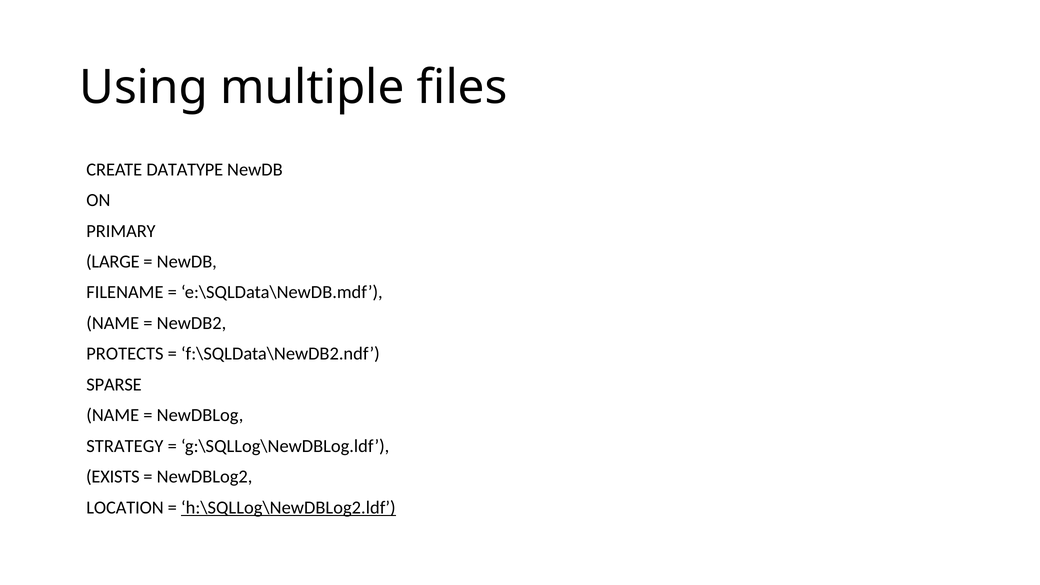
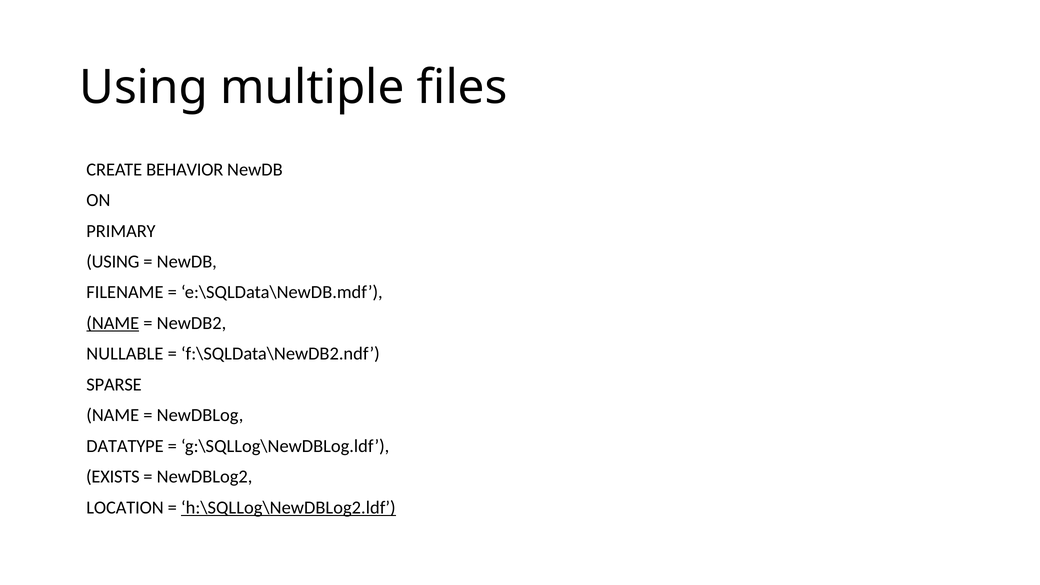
DATATYPE: DATATYPE -> BEHAVIOR (185, 169)
LARGE: LARGE -> USING (113, 262)
NAME underline: none -> present (113, 323)
PROTECTS: PROTECTS -> NULLABLE (125, 354)
STRATEGY: STRATEGY -> DATATYPE (125, 446)
